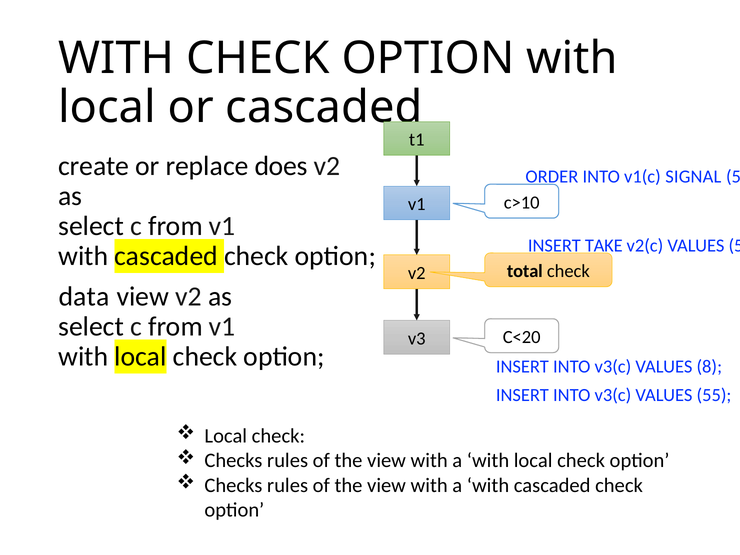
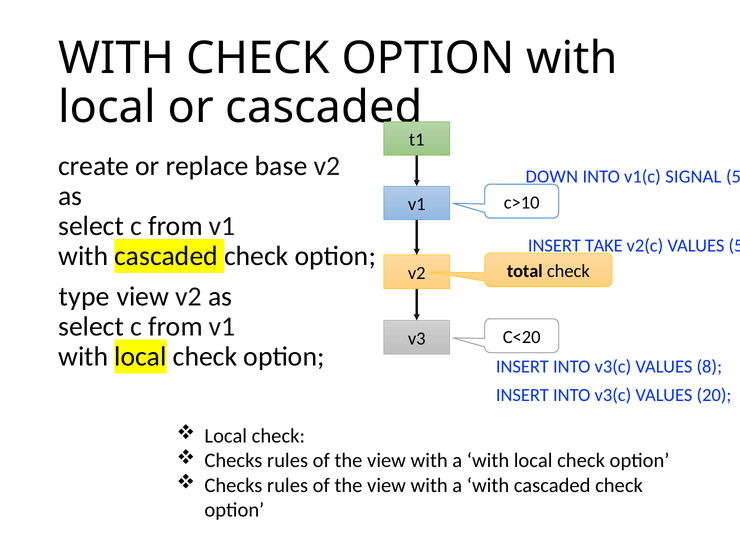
does: does -> base (281, 166)
ORDER: ORDER -> DOWN (552, 177)
data: data -> type (84, 297)
55: 55 -> 20 (714, 395)
